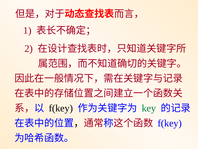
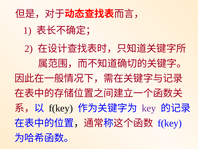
key colour: green -> purple (149, 108)
